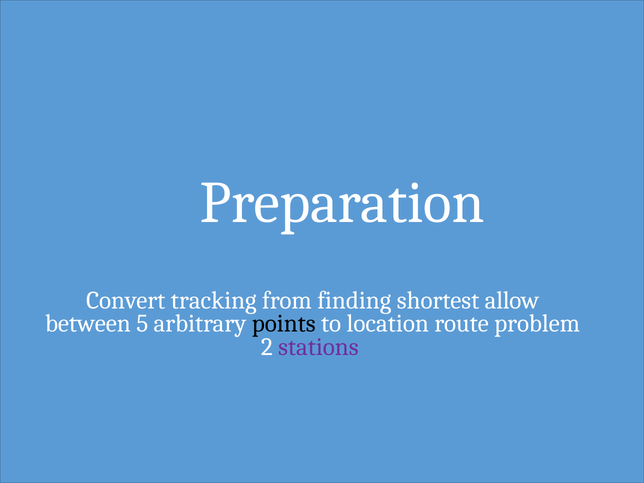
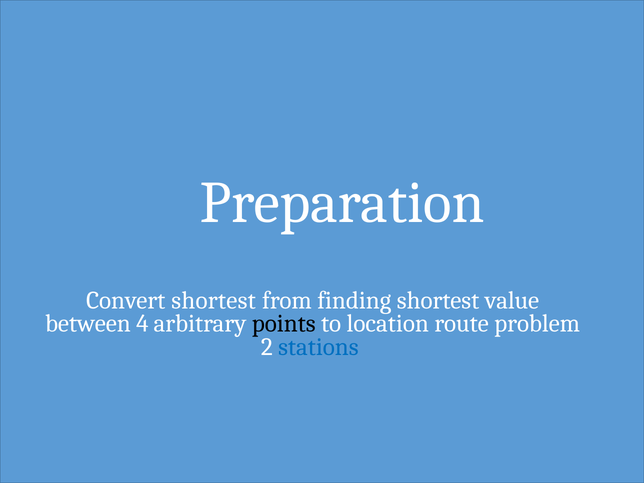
Convert tracking: tracking -> shortest (214, 300)
allow: allow -> value (512, 300)
5: 5 -> 4 (142, 324)
stations colour: purple -> blue (318, 347)
